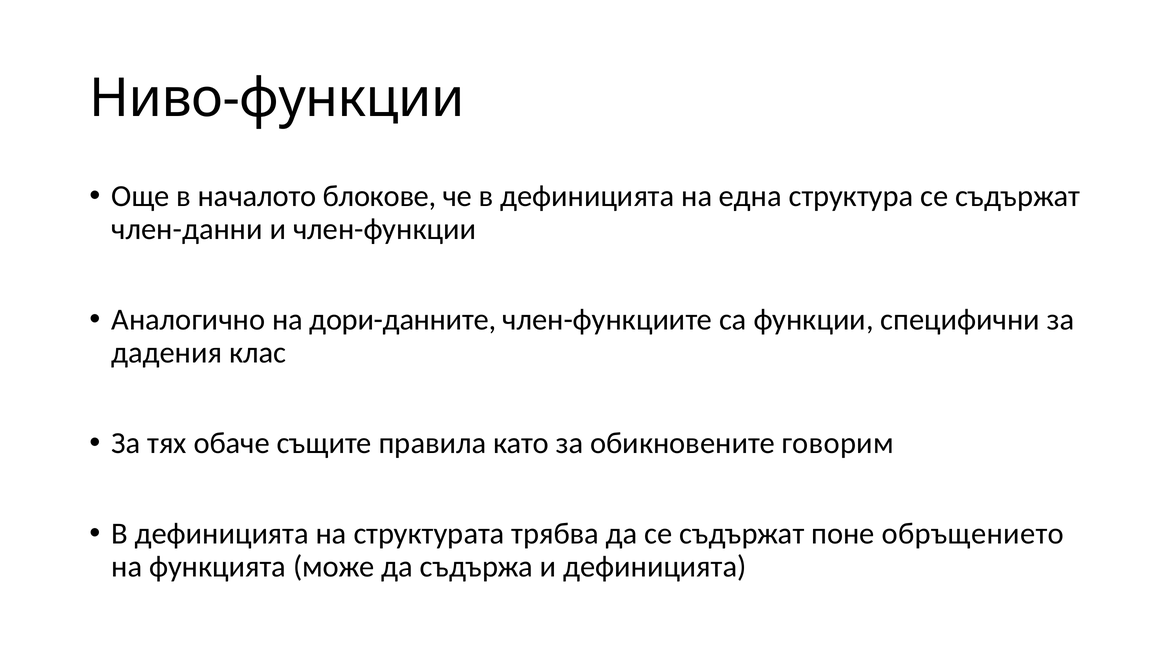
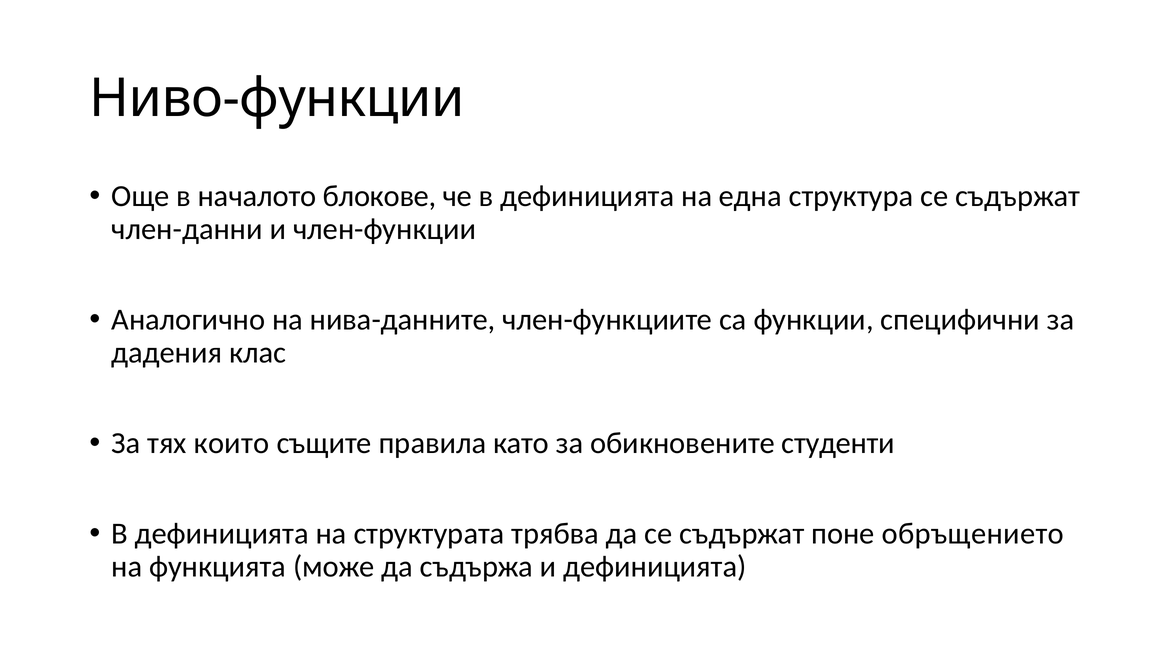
дори-данните: дори-данните -> нива-данните (403, 320)
обаче: обаче -> които (232, 443)
говорим: говорим -> студенти (838, 443)
